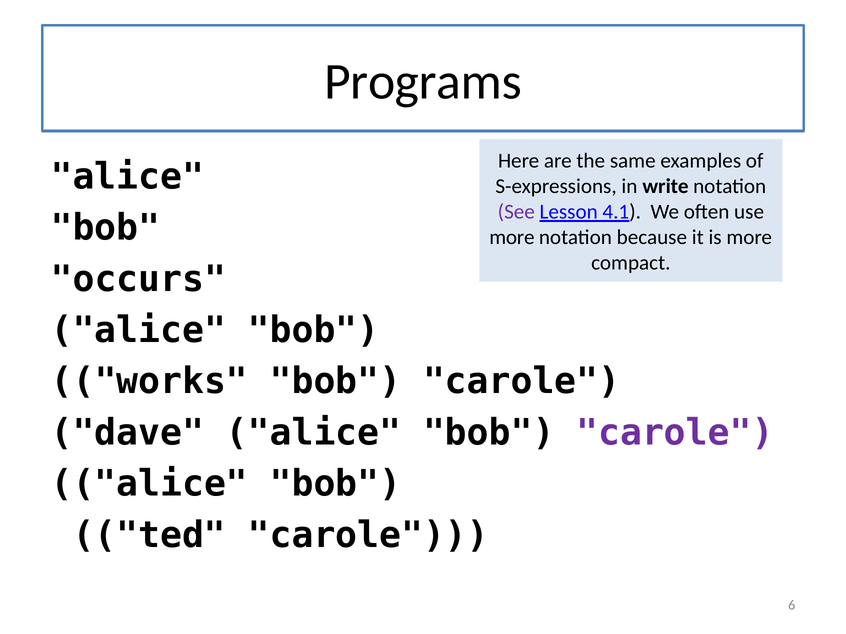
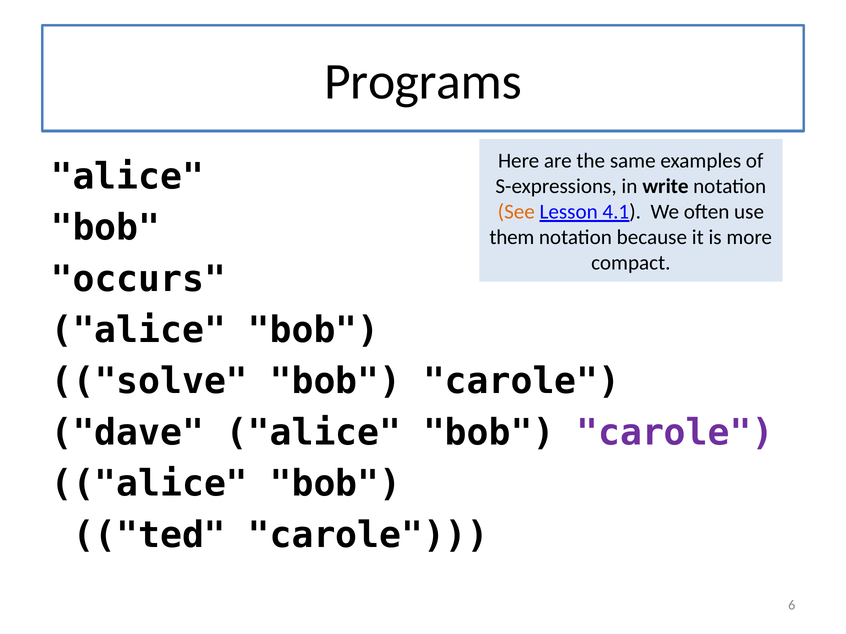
See colour: purple -> orange (516, 212)
more: more -> them (512, 238)
works: works -> solve (149, 382)
